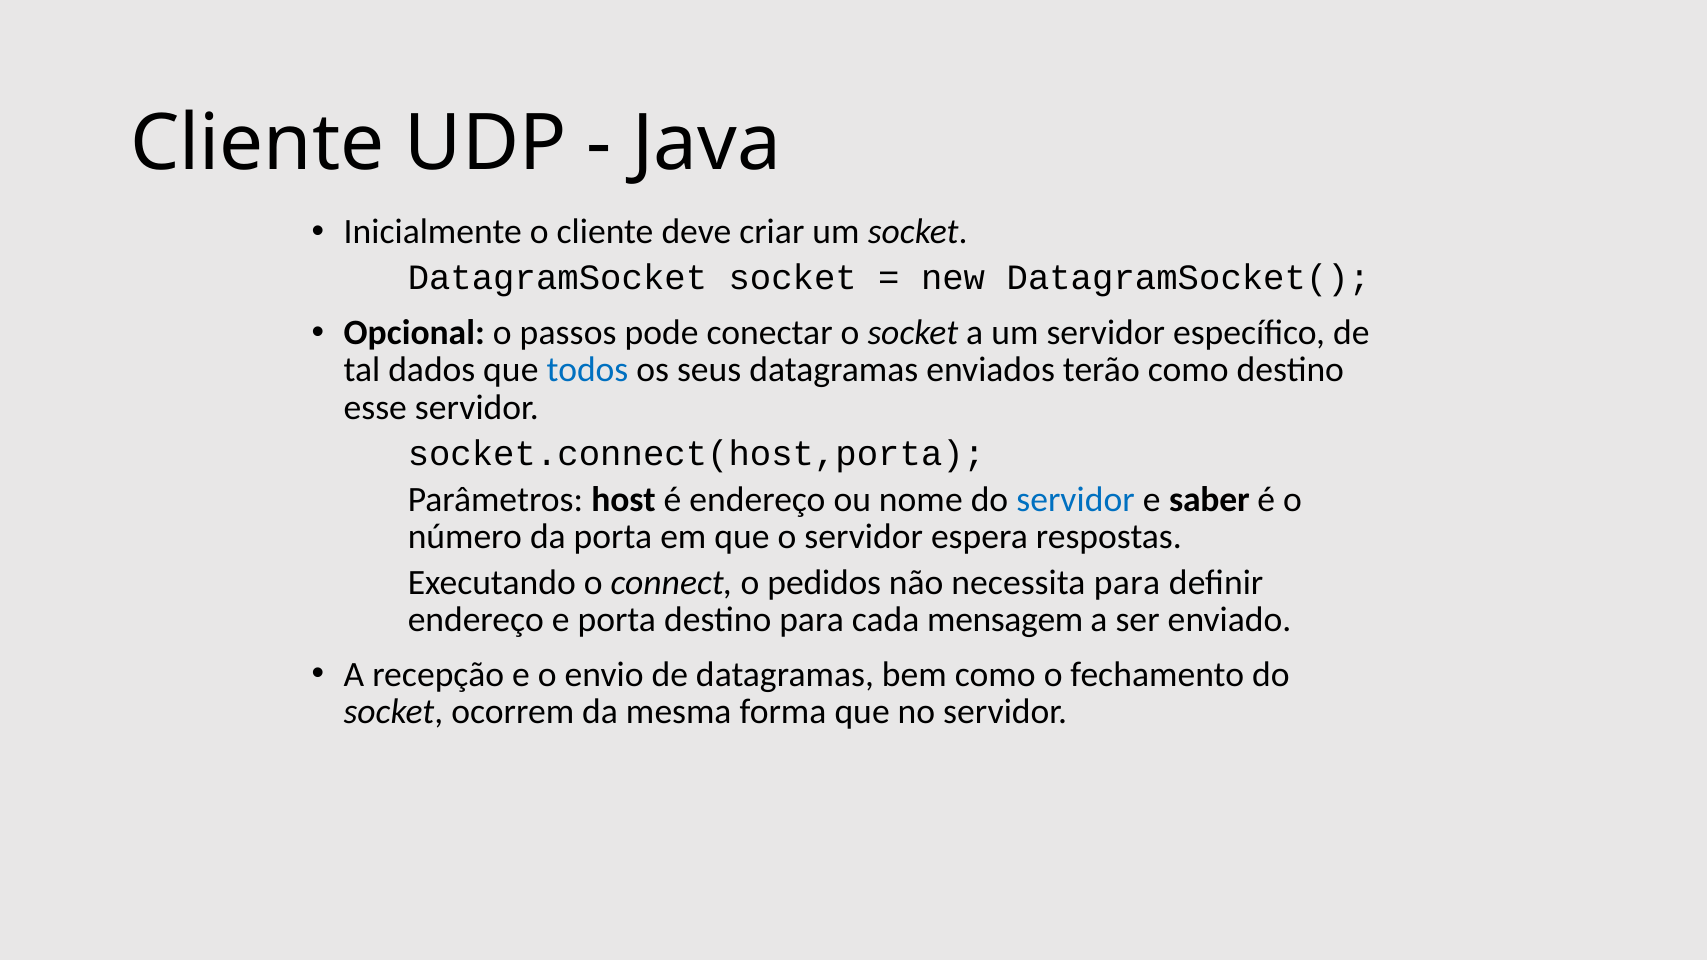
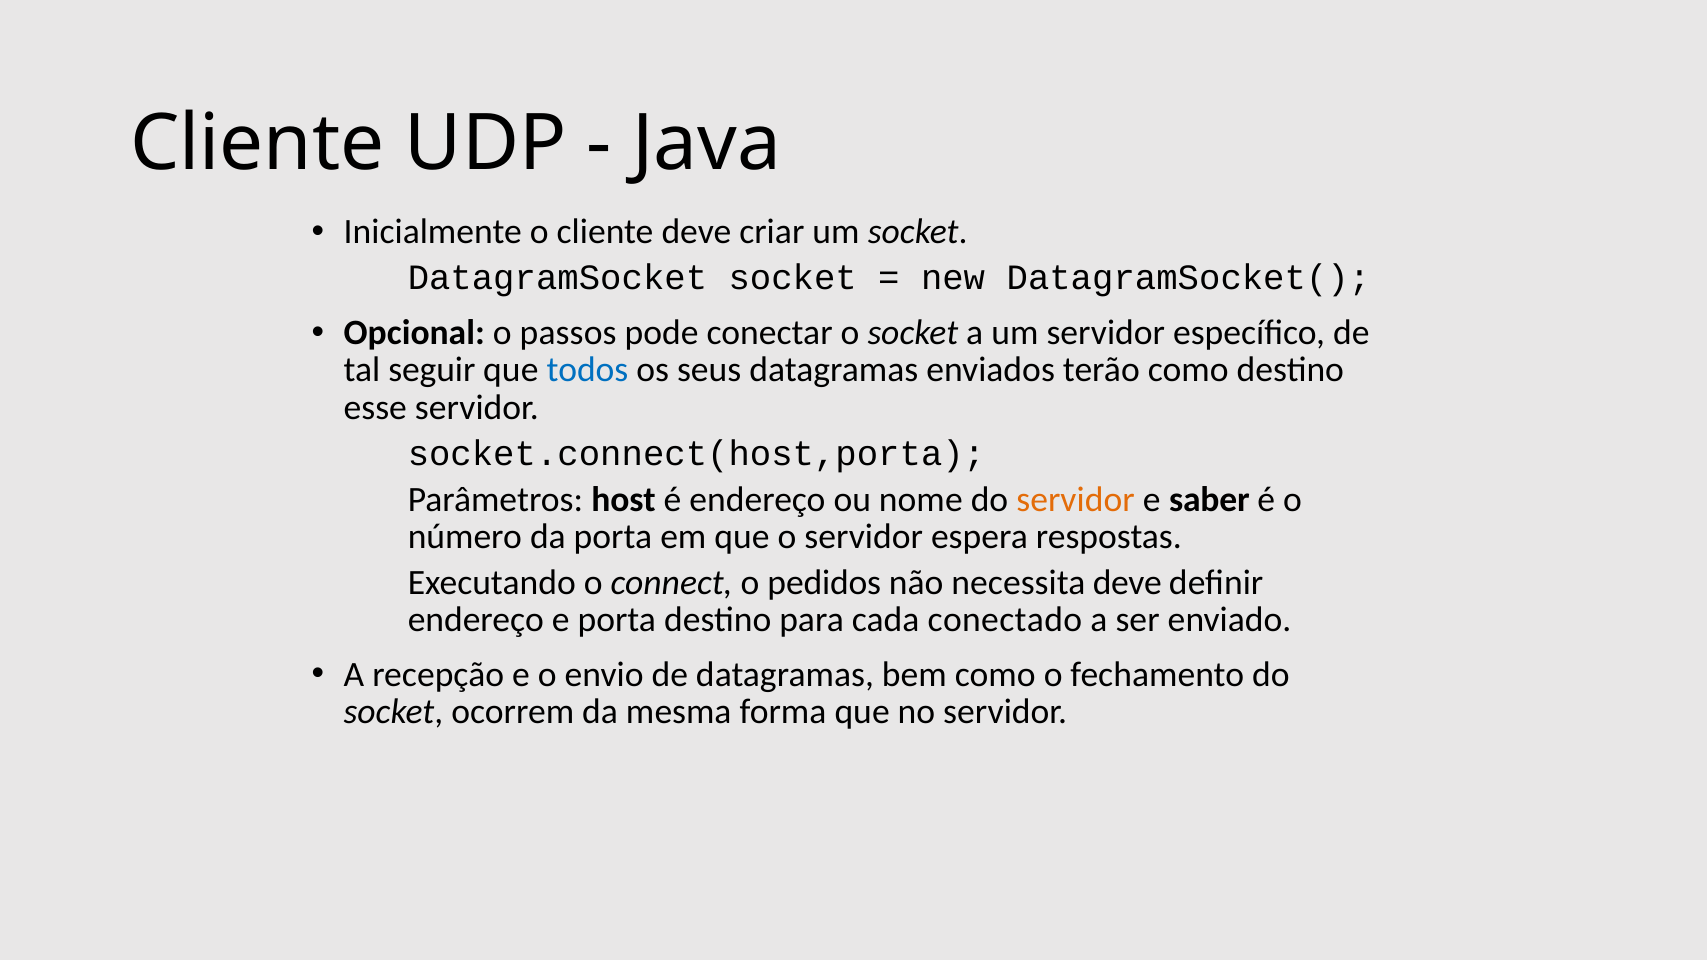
dados: dados -> seguir (432, 370)
servidor colour: blue -> orange (1076, 499)
necessita para: para -> deve (1127, 583)
mensagem: mensagem -> conectado (1005, 620)
